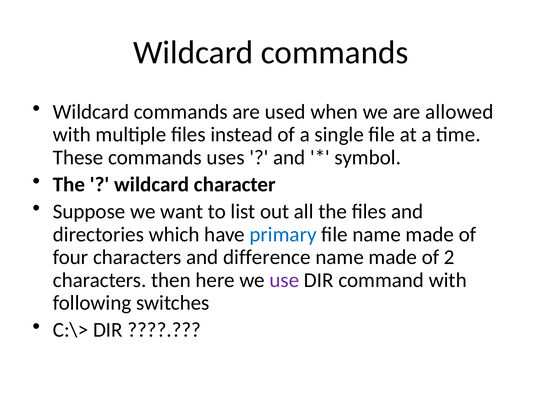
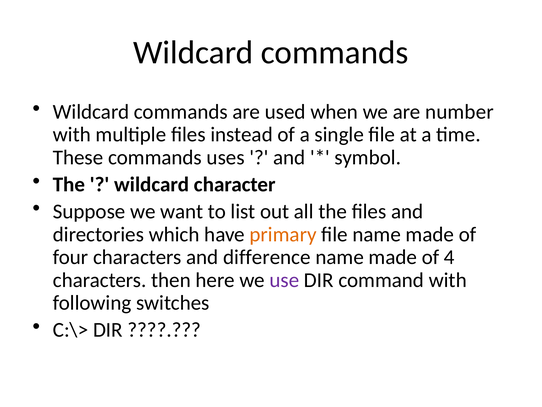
allowed: allowed -> number (459, 112)
primary colour: blue -> orange (283, 234)
2: 2 -> 4 (449, 257)
